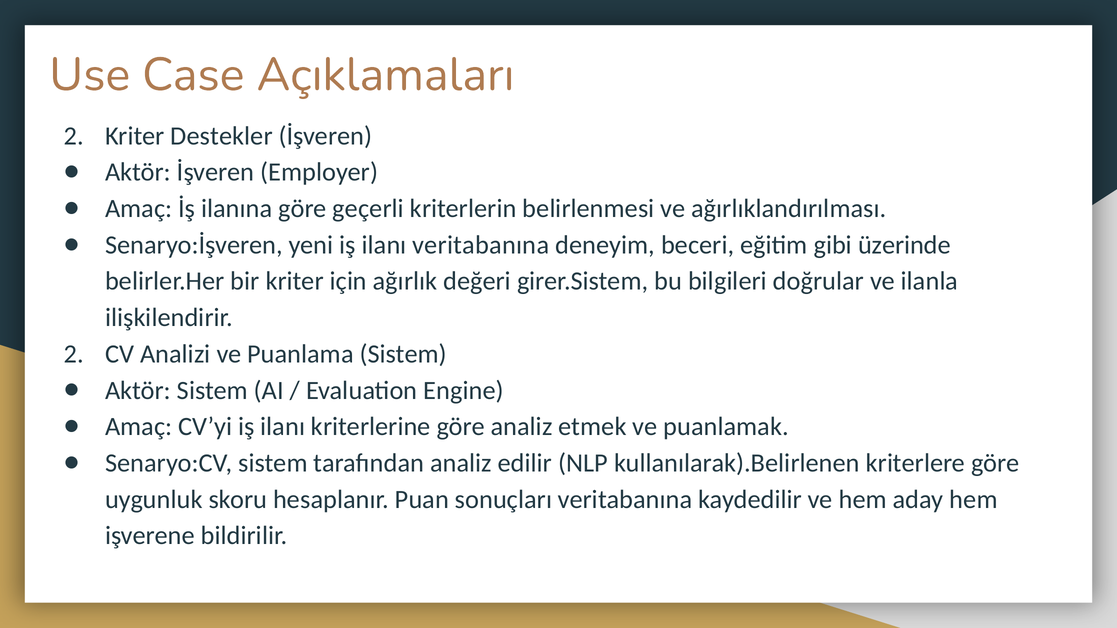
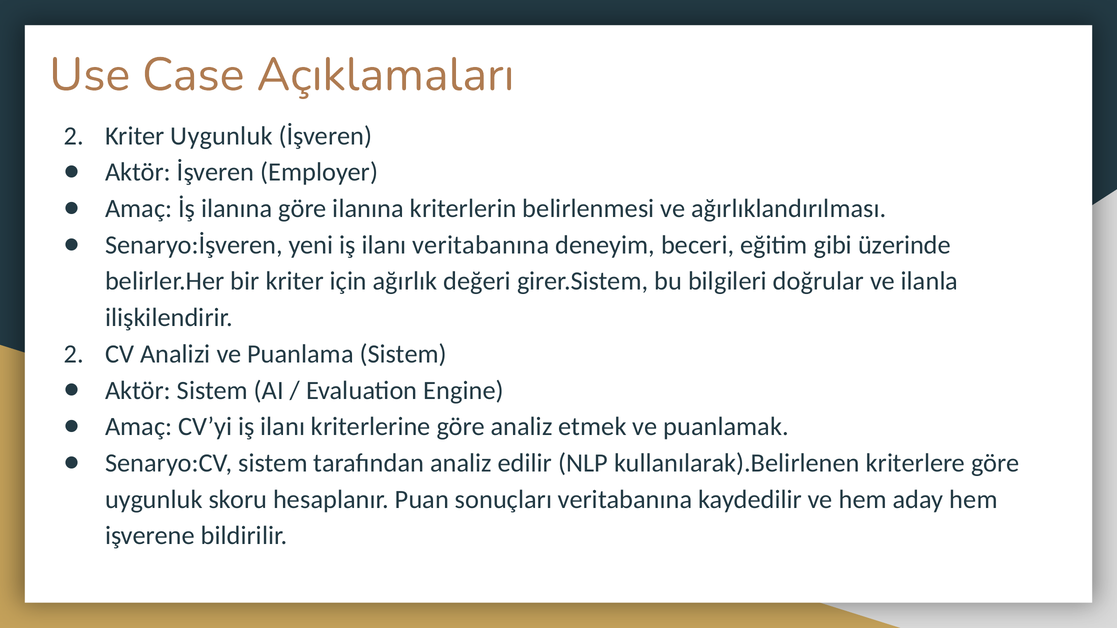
Kriter Destekler: Destekler -> Uygunluk (221, 136)
göre geçerli: geçerli -> ilanına (368, 209)
